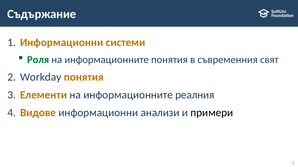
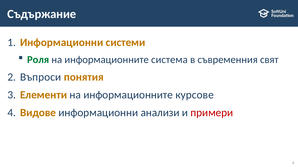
информационните понятия: понятия -> система (169, 60)
Workday: Workday -> Въпроси (41, 77)
реалния: реалния -> курсове (195, 95)
примери colour: black -> red (212, 113)
